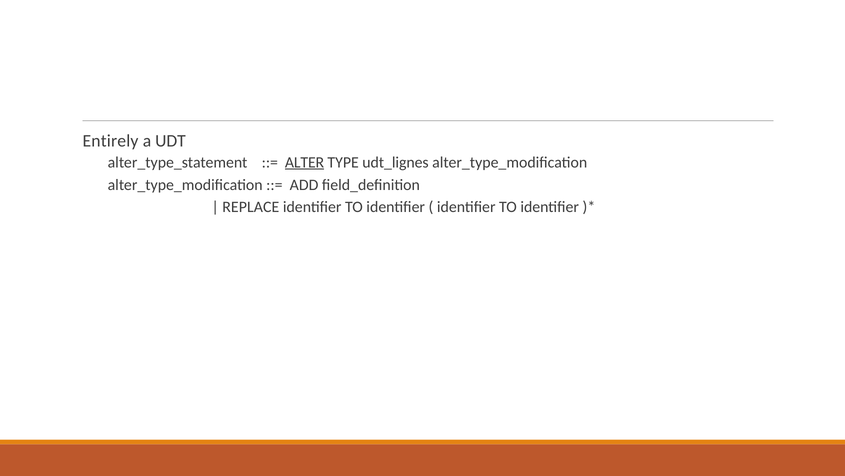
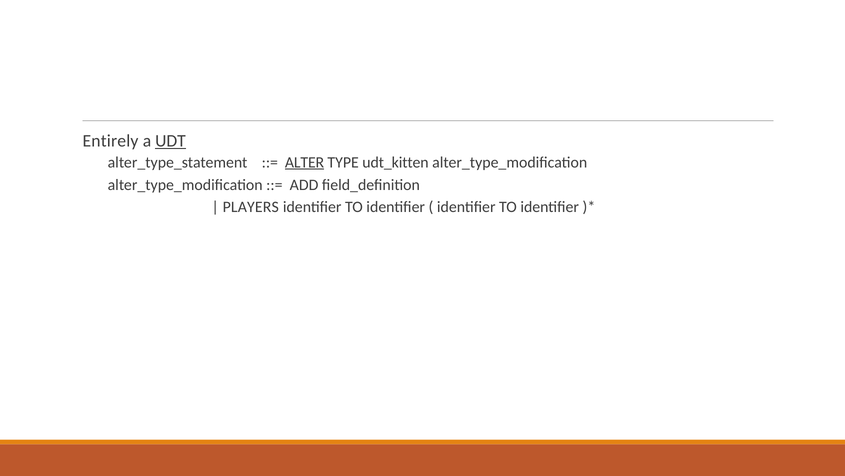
UDT underline: none -> present (170, 140)
udt_lignes: udt_lignes -> udt_kitten (396, 162)
REPLACE: REPLACE -> PLAYERS (251, 207)
